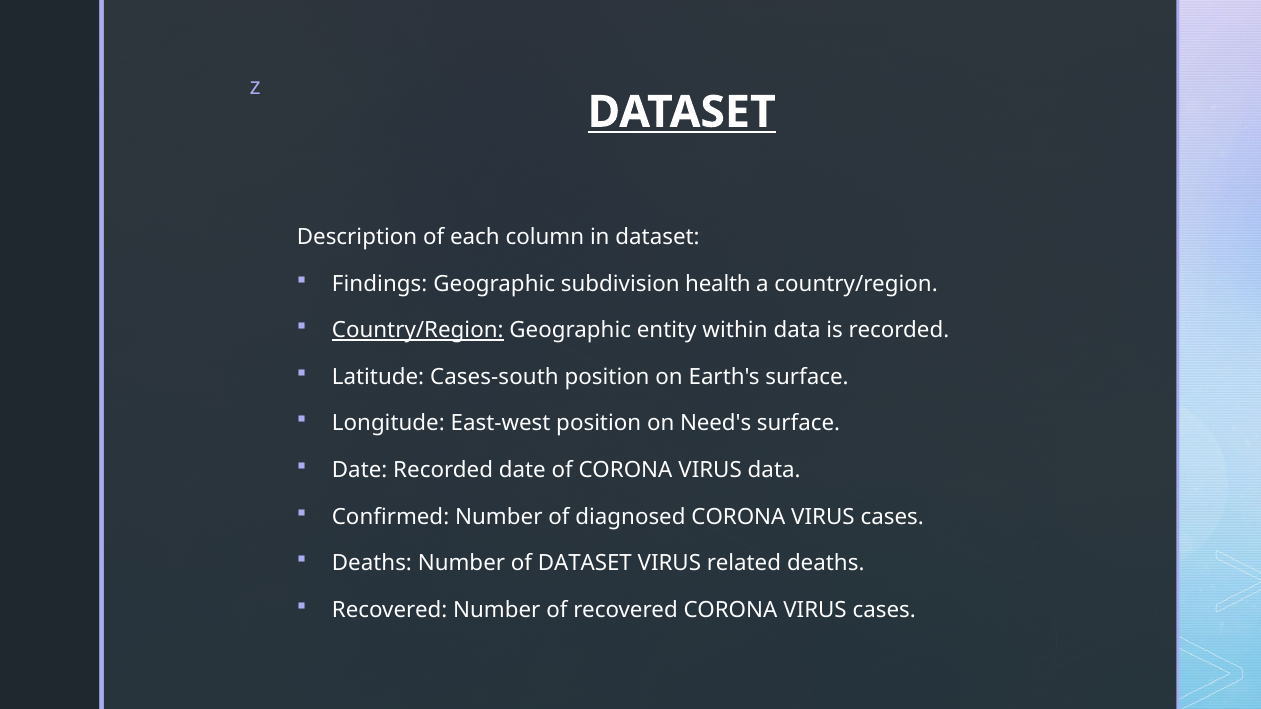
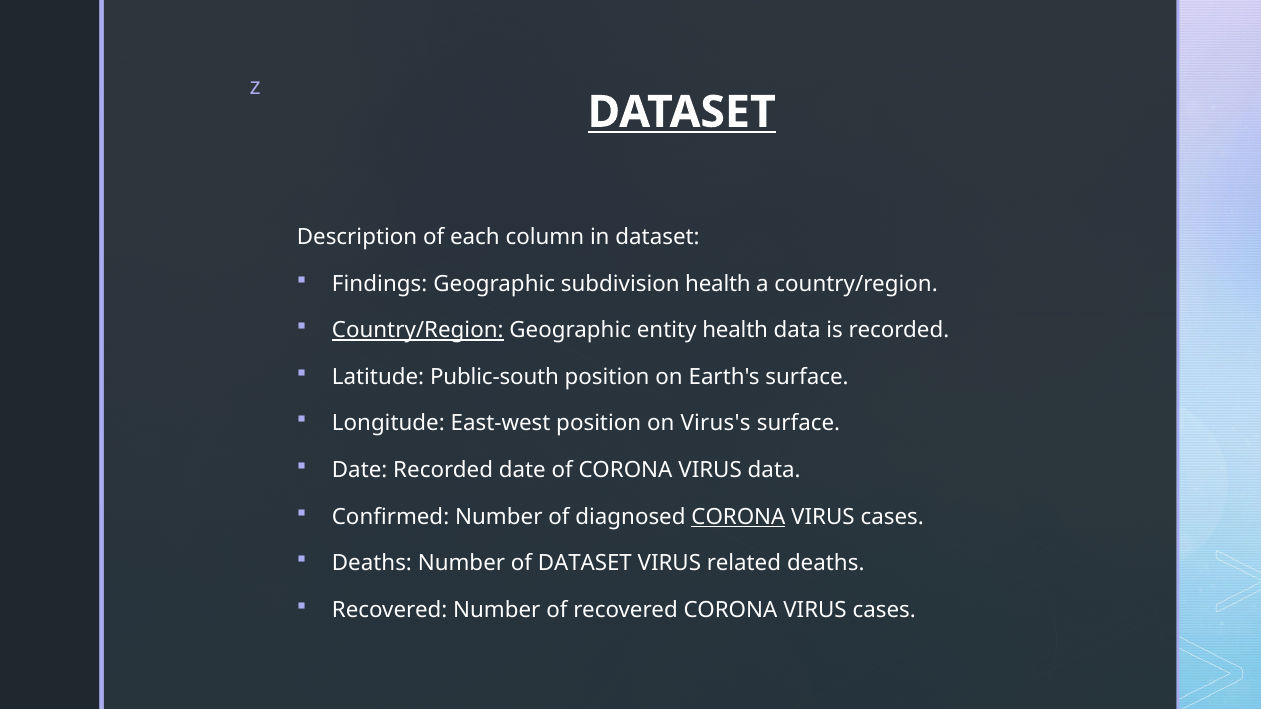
entity within: within -> health (735, 330)
Cases-south: Cases-south -> Public-south (495, 377)
Need's: Need's -> Virus's (715, 424)
CORONA underline: none -> present (738, 517)
